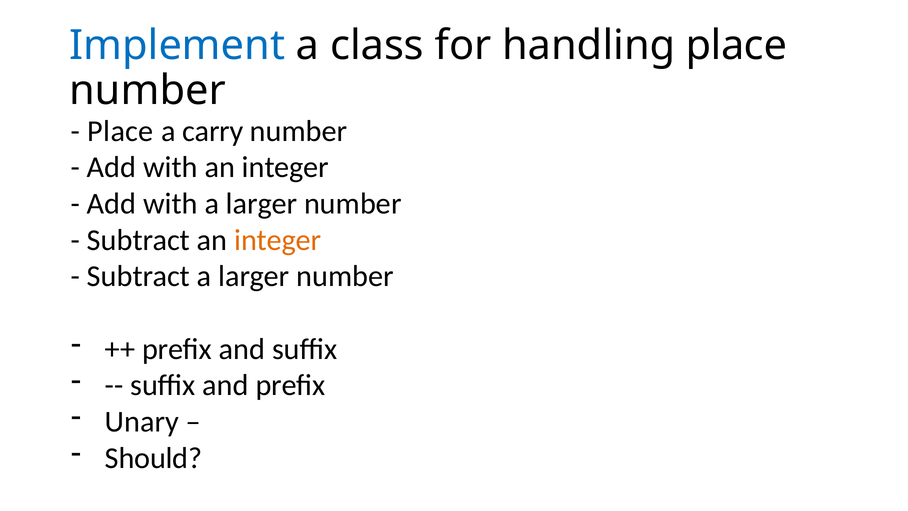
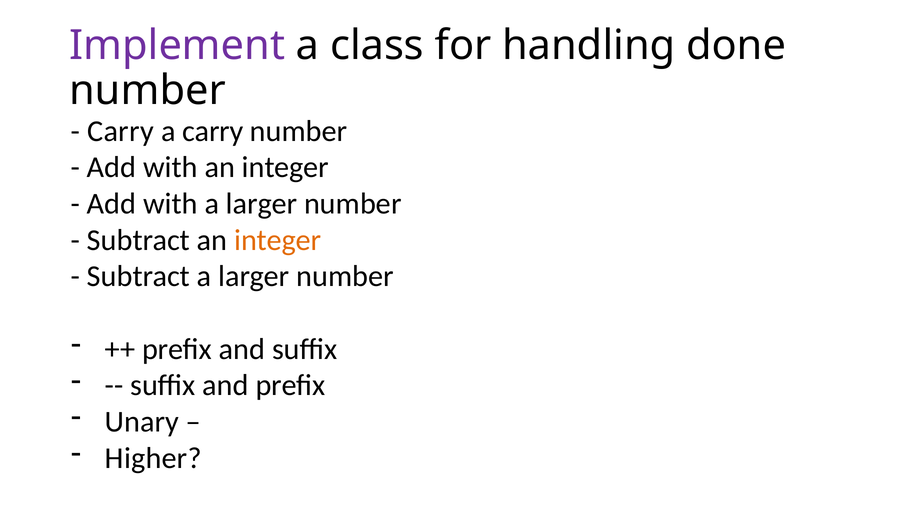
Implement colour: blue -> purple (177, 46)
handling place: place -> done (736, 46)
Place: Place -> Carry (120, 131)
Should: Should -> Higher (153, 458)
